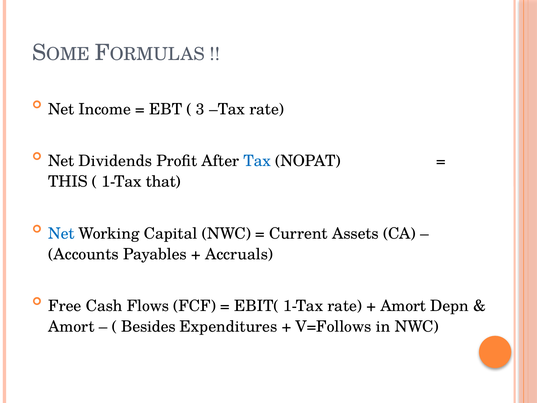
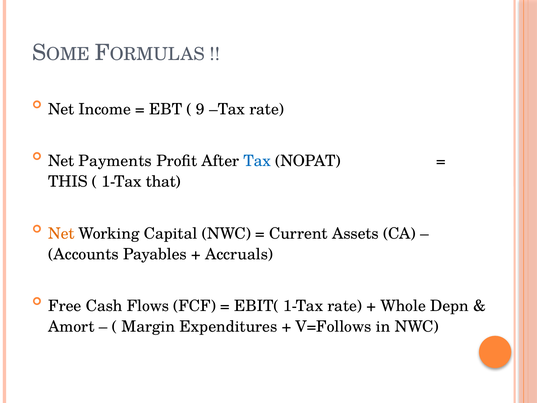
3: 3 -> 9 (200, 109)
Dividends: Dividends -> Payments (115, 161)
Net colour: blue -> orange (61, 233)
Amort: Amort -> Whole (403, 306)
Besides: Besides -> Margin (148, 327)
